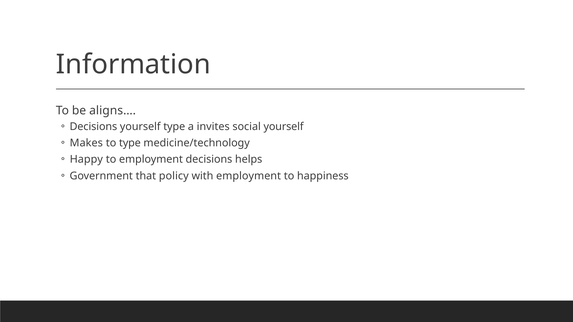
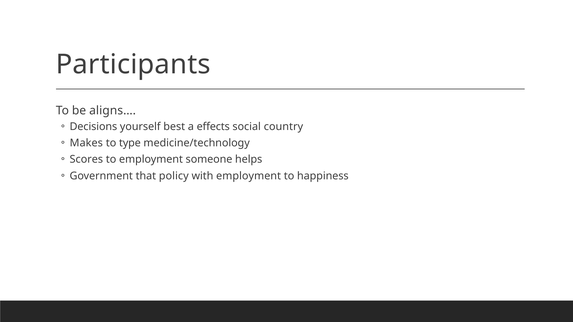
Information: Information -> Participants (133, 65)
yourself type: type -> best (174, 127)
invites: invites -> effects (213, 127)
social yourself: yourself -> country (283, 127)
Happy: Happy -> Scores (86, 160)
employment decisions: decisions -> someone (209, 160)
